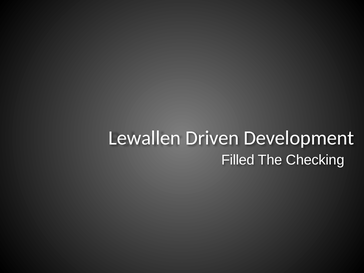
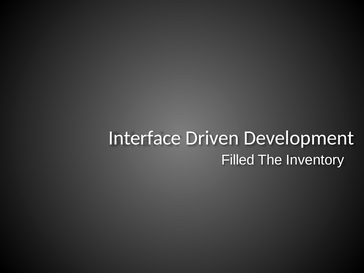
Lewallen: Lewallen -> Interface (145, 138)
Checking: Checking -> Inventory (315, 160)
